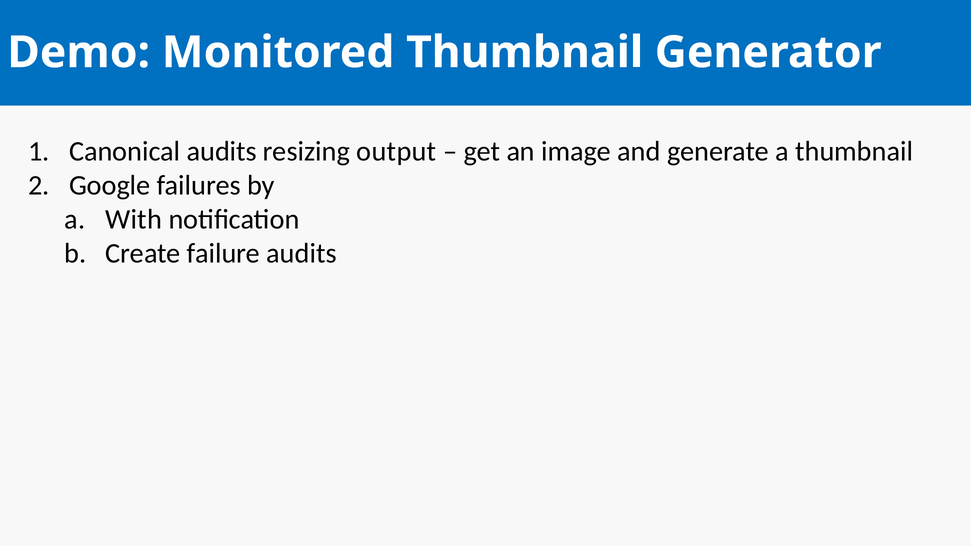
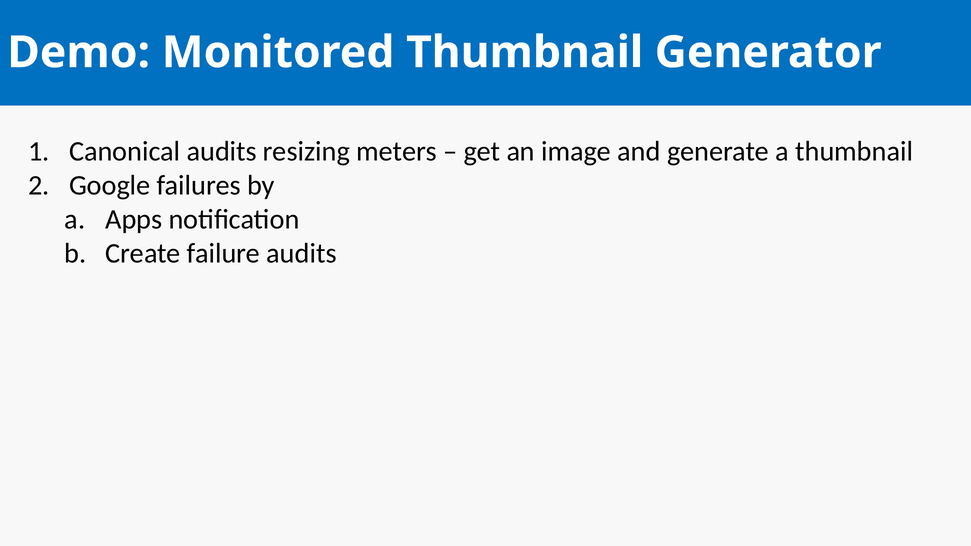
output: output -> meters (397, 151)
With: With -> Apps (134, 219)
